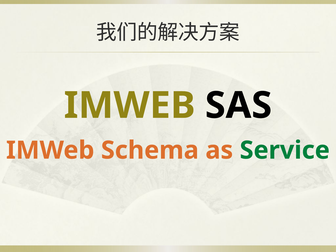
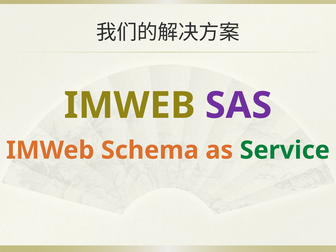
SAS colour: black -> purple (238, 106)
